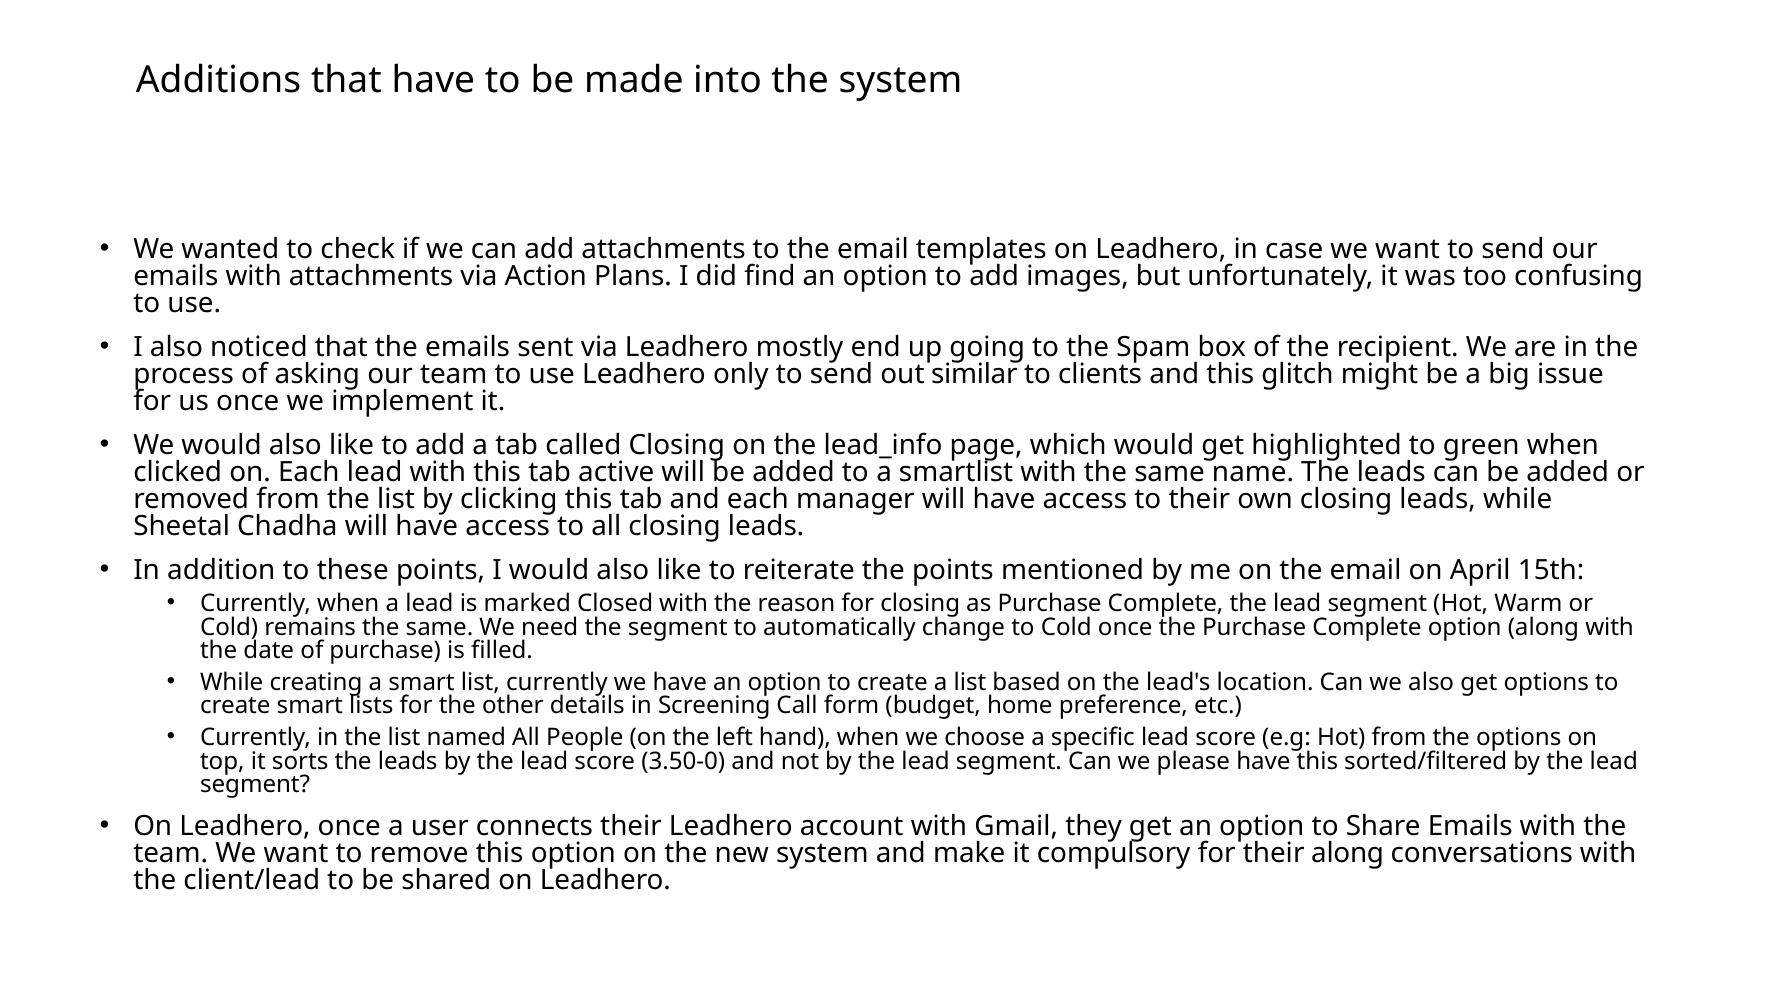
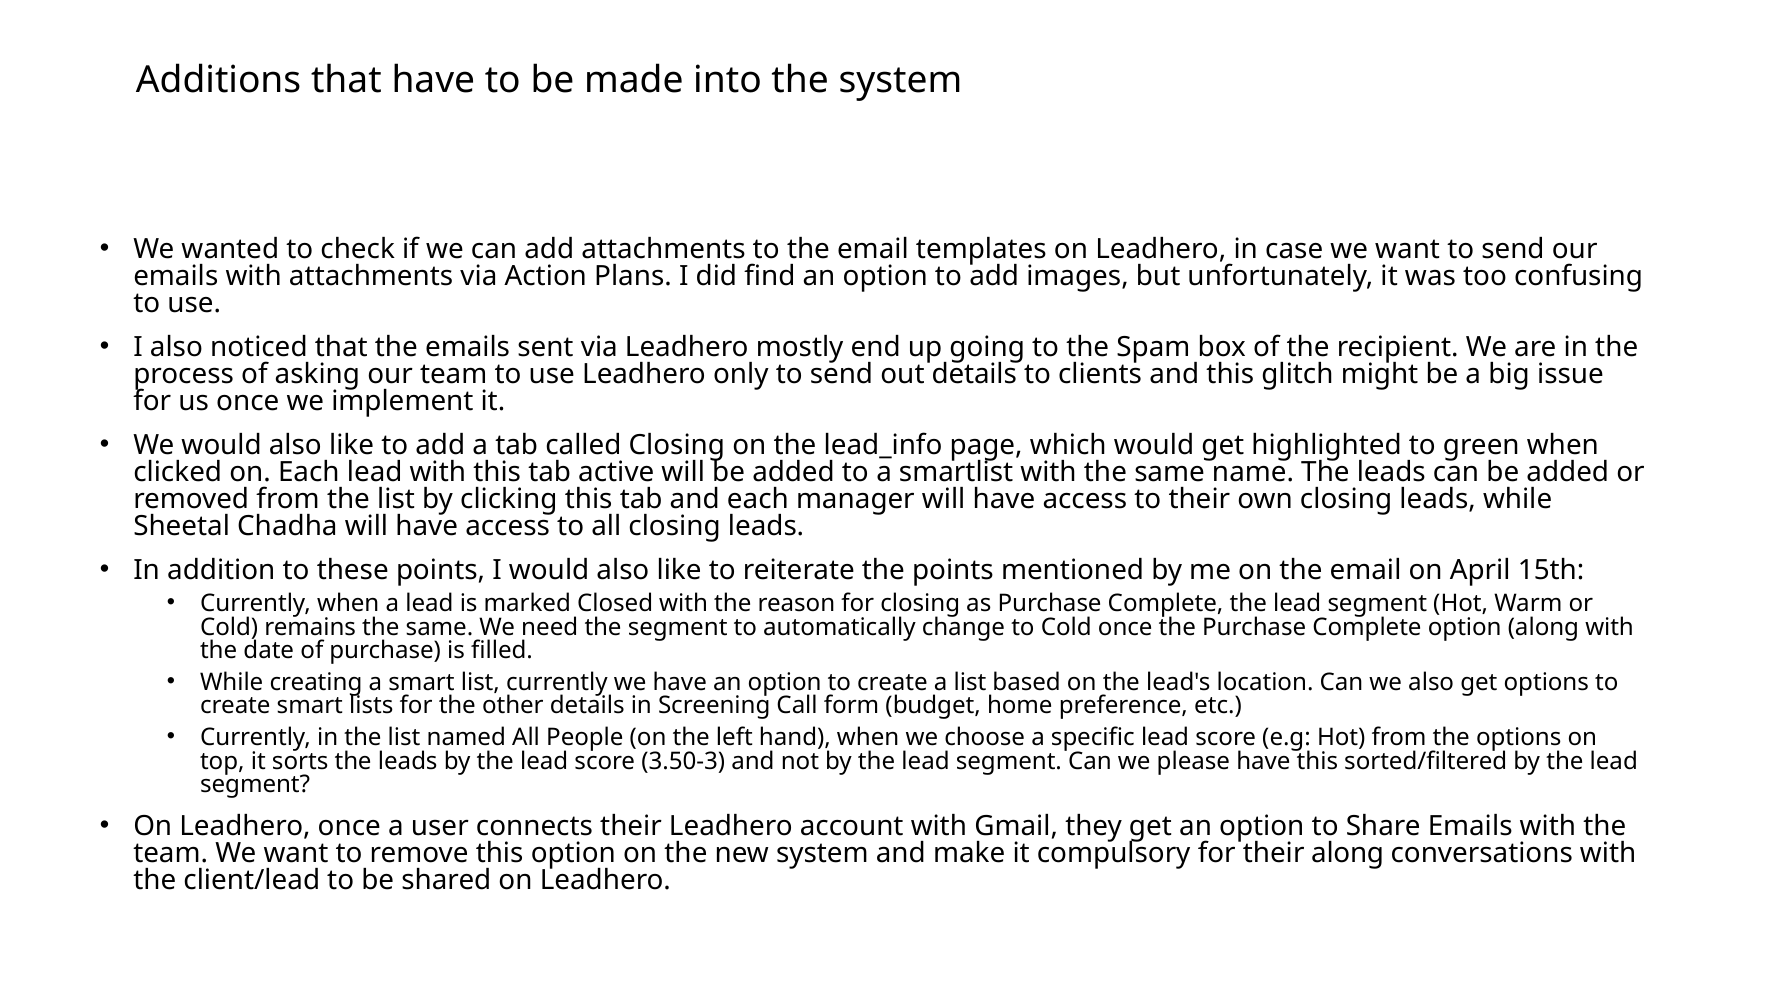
out similar: similar -> details (974, 374)
3.50-0: 3.50-0 -> 3.50-3 (683, 761)
